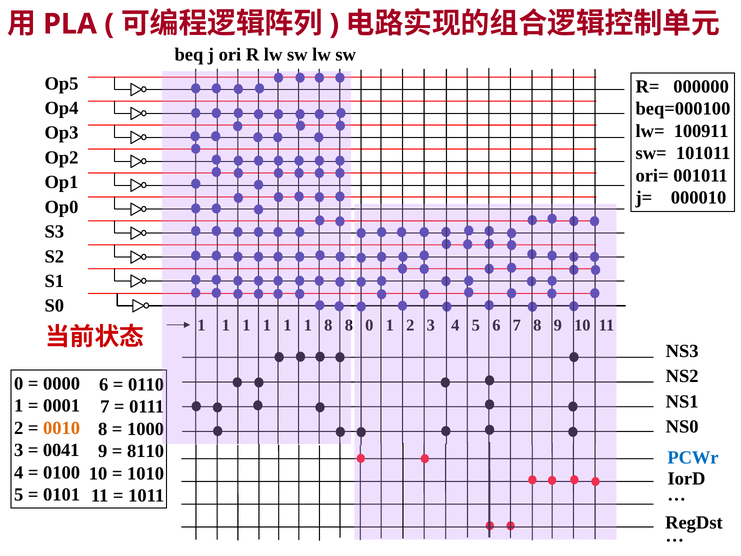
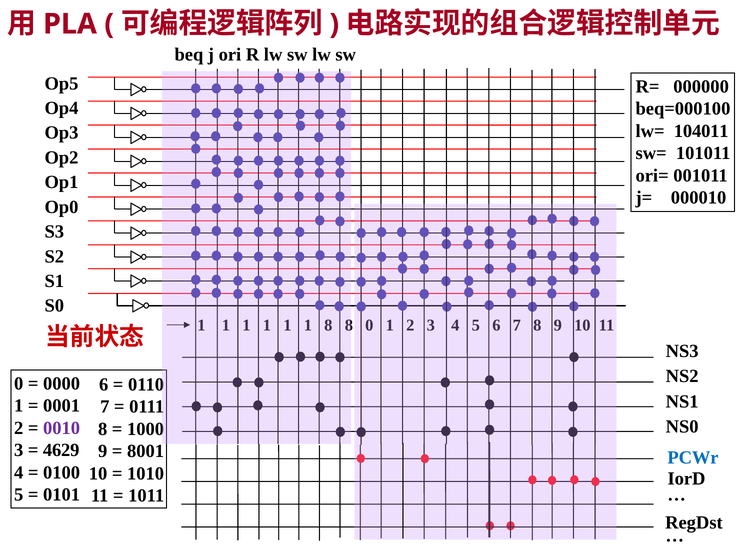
100911: 100911 -> 104011 (701, 131)
0010 colour: orange -> purple (62, 428)
0041: 0041 -> 4629 (61, 450)
8110: 8110 -> 8001 (146, 451)
